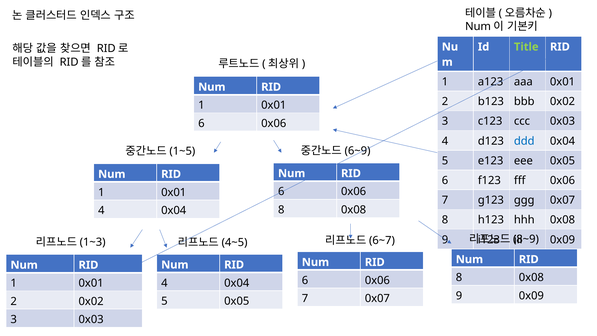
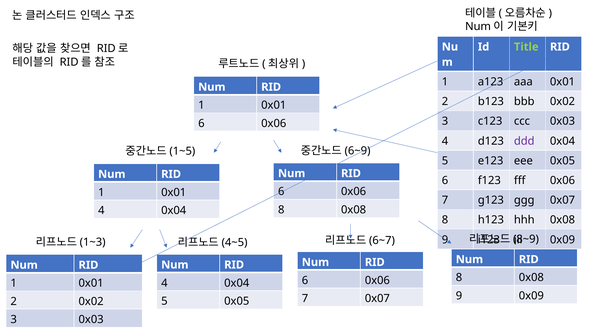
ddd colour: blue -> purple (524, 141)
